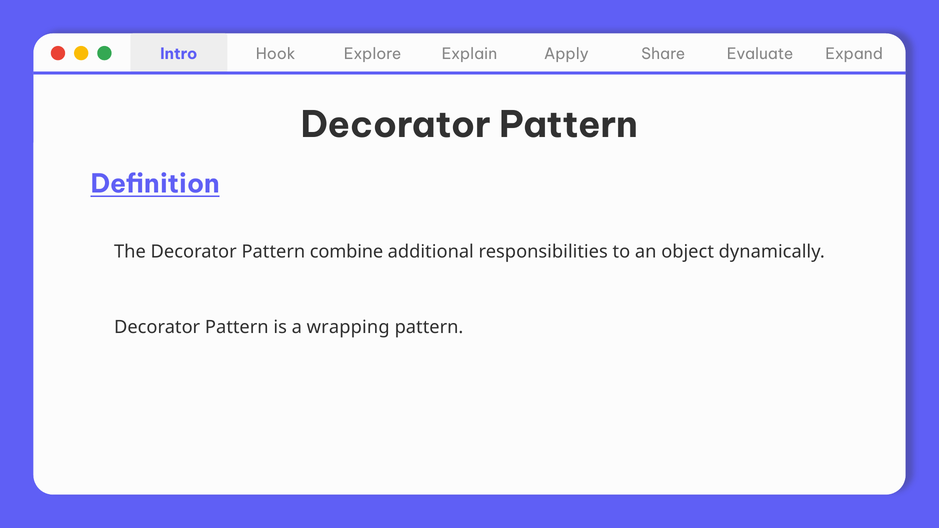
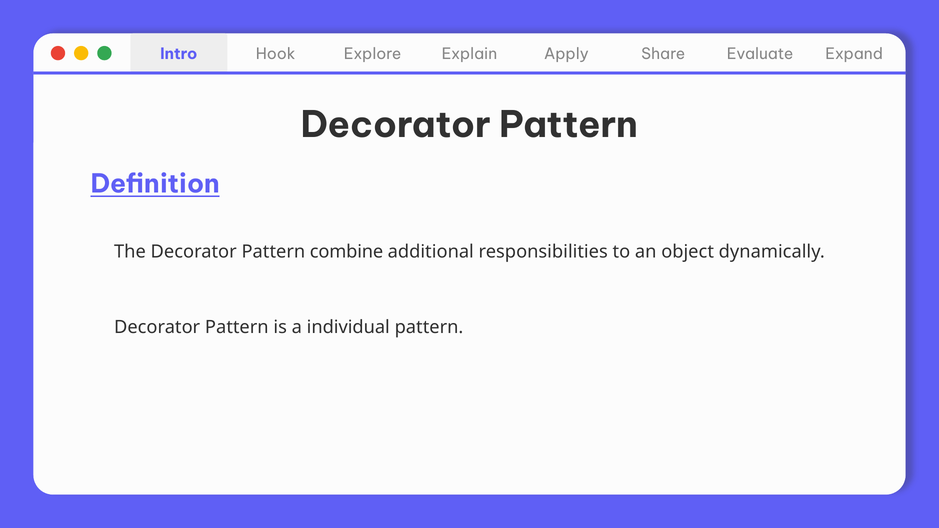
wrapping: wrapping -> individual (348, 327)
